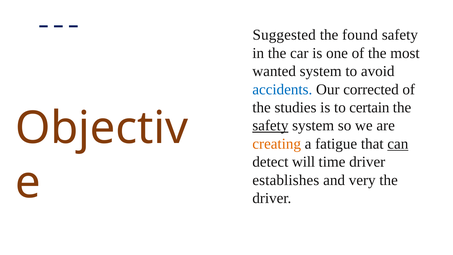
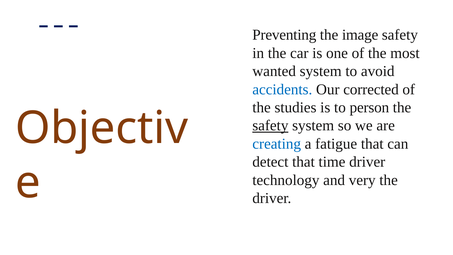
Suggested: Suggested -> Preventing (284, 35)
found: found -> image (360, 35)
certain: certain -> person (369, 107)
creating colour: orange -> blue (277, 144)
can underline: present -> none (398, 144)
detect will: will -> that (303, 162)
establishes: establishes -> technology (286, 180)
